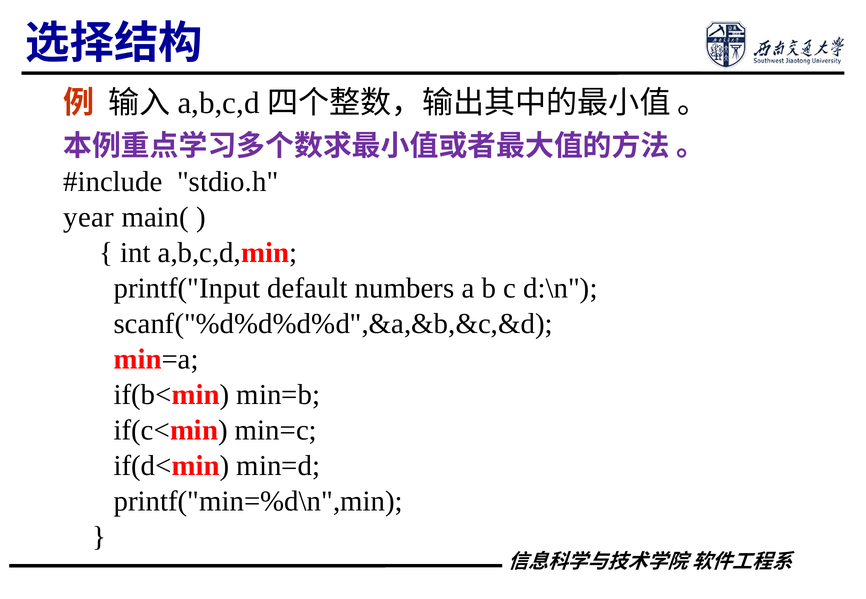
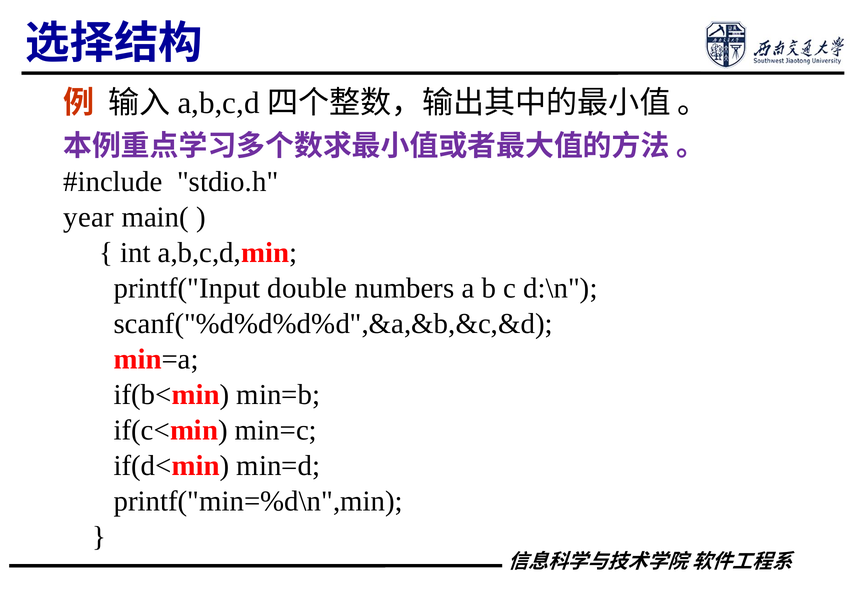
default: default -> double (307, 289)
